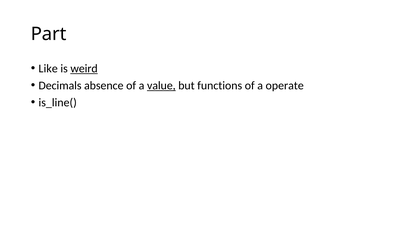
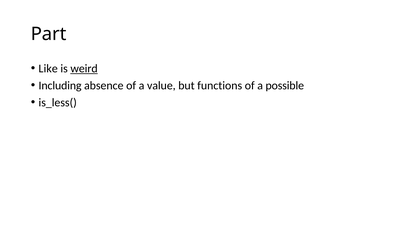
Decimals: Decimals -> Including (60, 86)
value underline: present -> none (161, 86)
operate: operate -> possible (285, 86)
is_line(: is_line( -> is_less( (58, 103)
